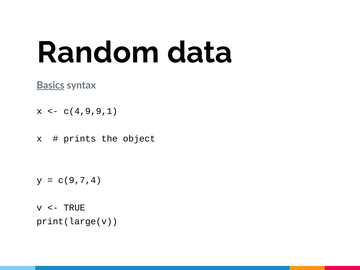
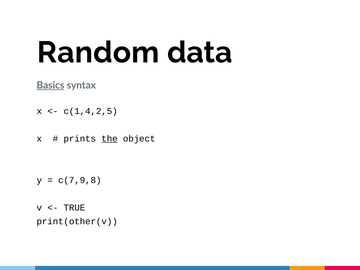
c(4,9,9,1: c(4,9,9,1 -> c(1,4,2,5 (91, 111)
the underline: none -> present (109, 139)
c(9,7,4: c(9,7,4 -> c(7,9,8 (80, 180)
print(large(v: print(large(v -> print(other(v (77, 221)
